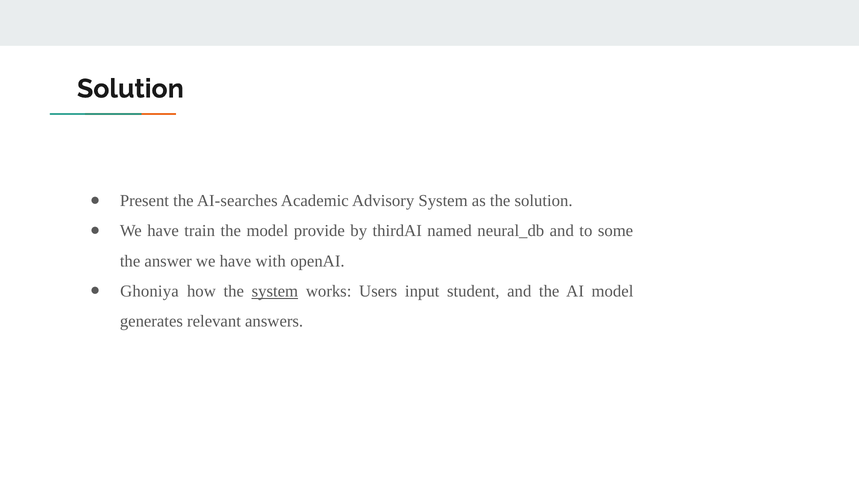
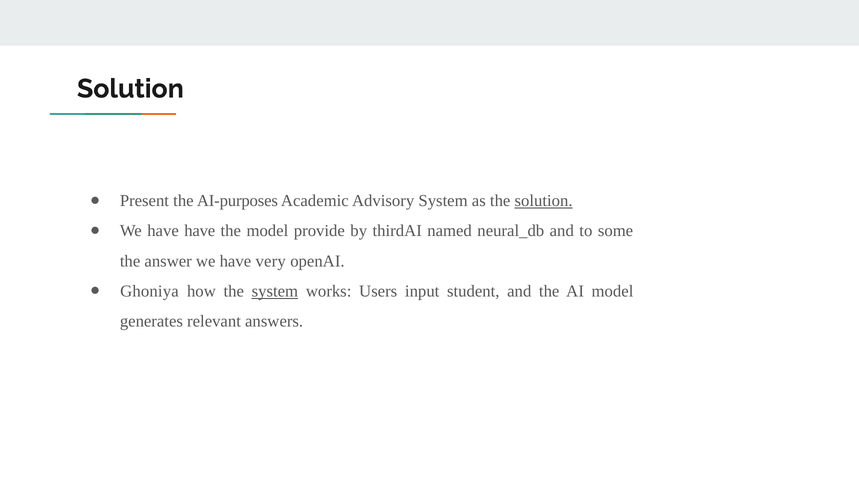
AI-searches: AI-searches -> AI-purposes (237, 201)
solution underline: none -> present (544, 201)
have train: train -> have (200, 231)
with: with -> very (271, 261)
